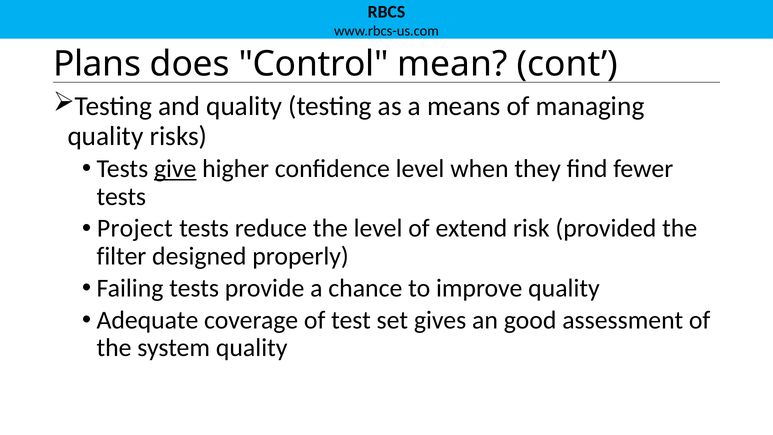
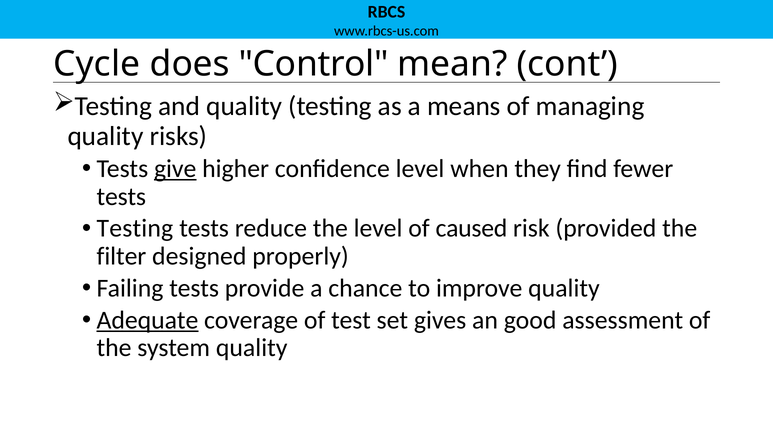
Plans: Plans -> Cycle (97, 64)
Project: Project -> Testing (135, 228)
extend: extend -> caused (471, 228)
Adequate underline: none -> present (147, 320)
